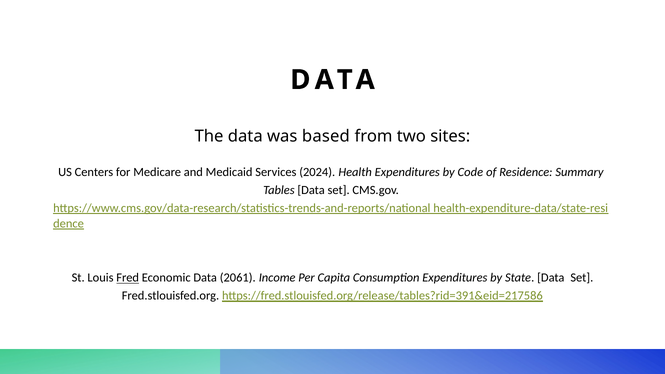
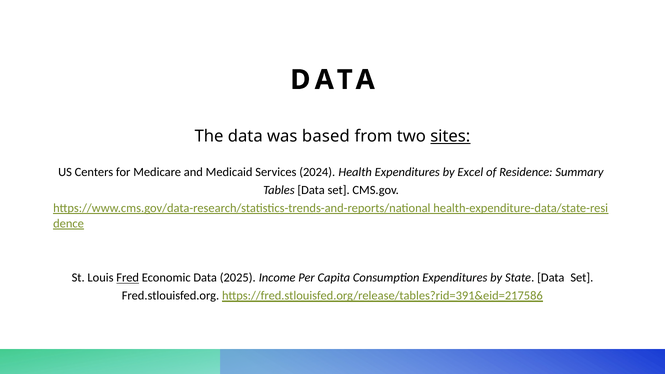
sites underline: none -> present (450, 136)
Code: Code -> Excel (470, 172)
2061: 2061 -> 2025 (238, 278)
